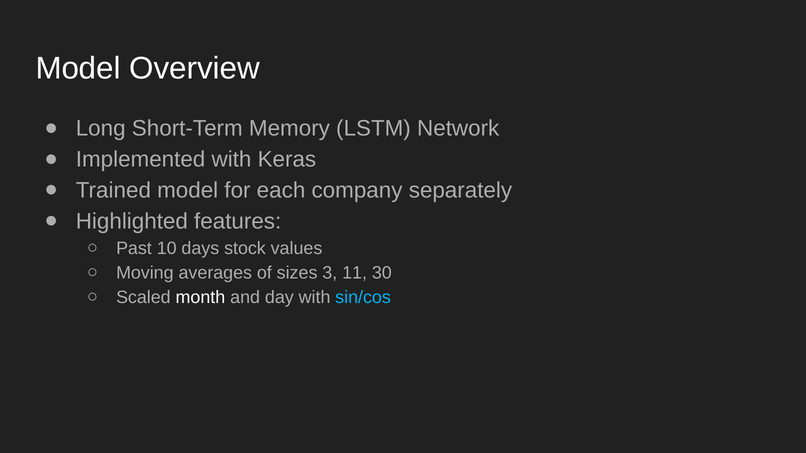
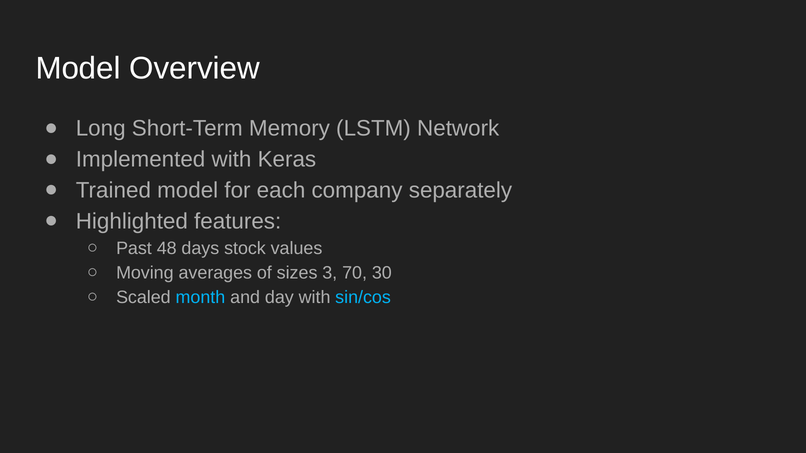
10: 10 -> 48 (167, 248)
11: 11 -> 70 (355, 273)
month colour: white -> light blue (200, 298)
